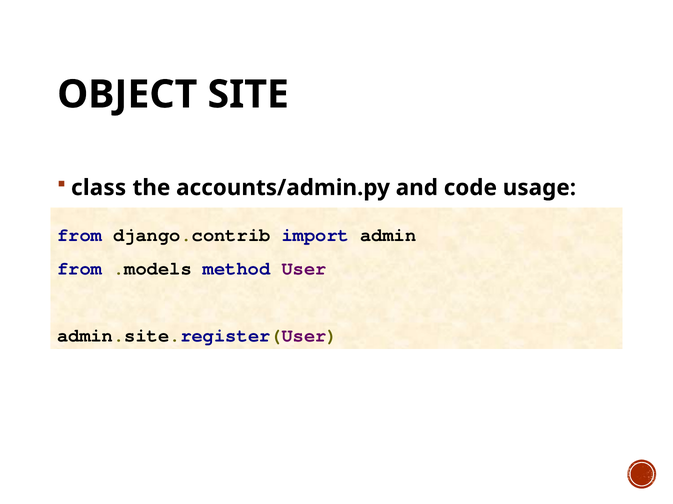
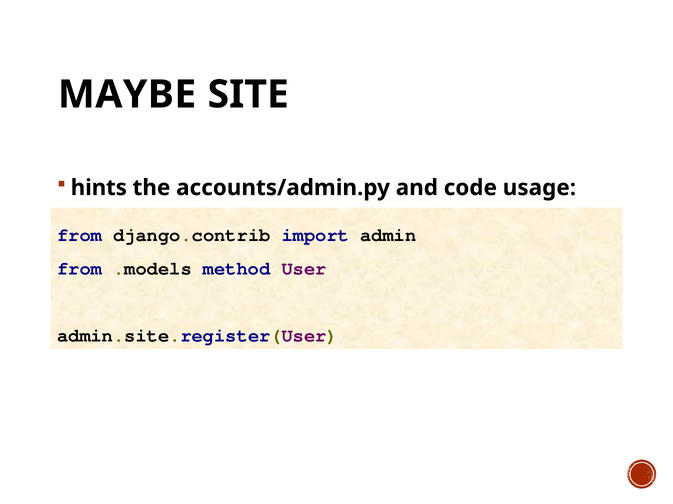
OBJECT: OBJECT -> MAYBE (127, 95)
class: class -> hints (99, 188)
